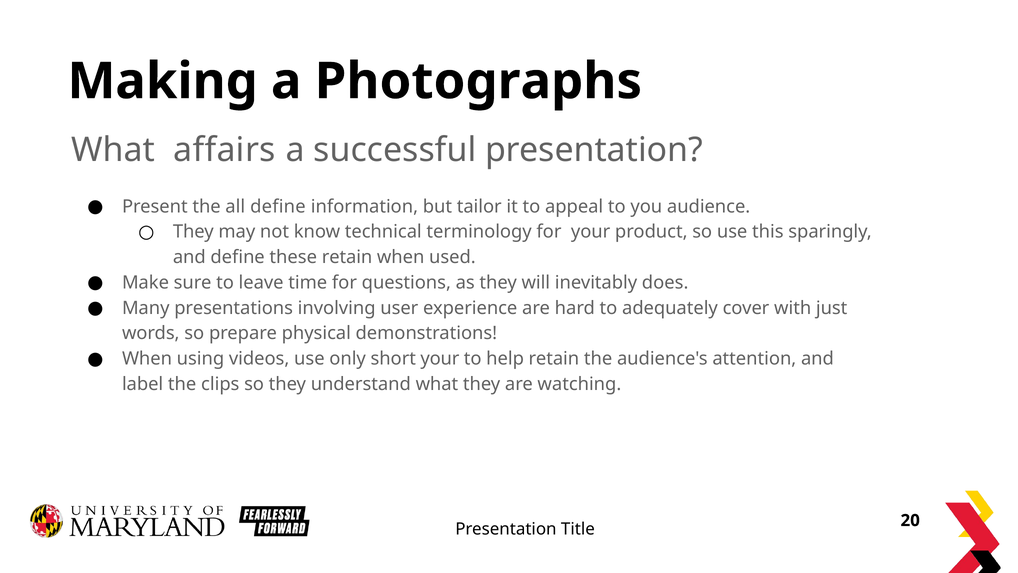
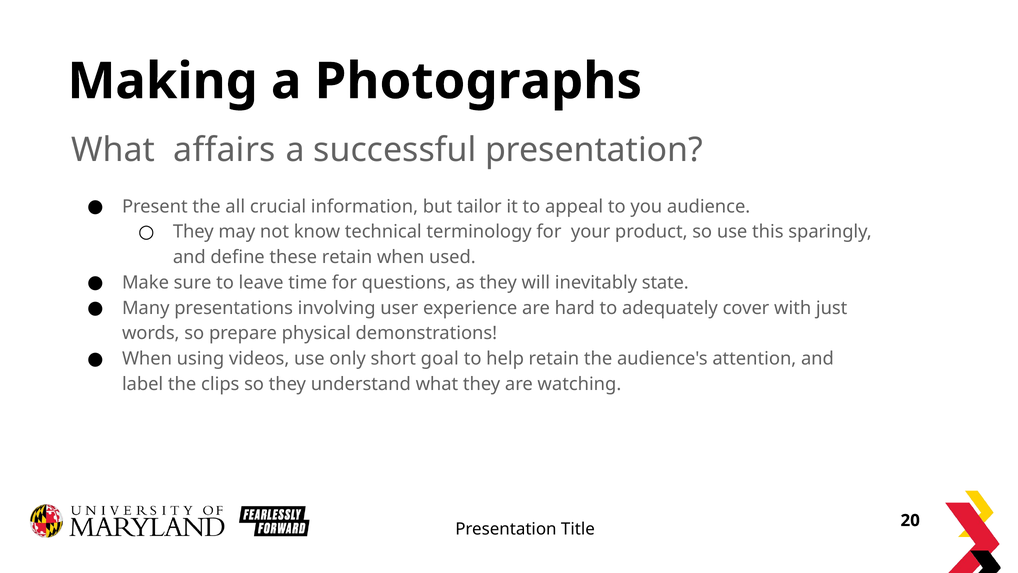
all define: define -> crucial (278, 206)
does: does -> state (665, 282)
short your: your -> goal (440, 359)
